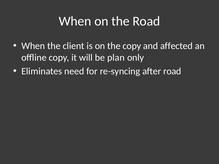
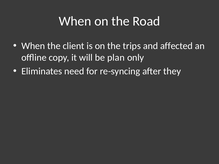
the copy: copy -> trips (132, 46)
after road: road -> they (172, 71)
